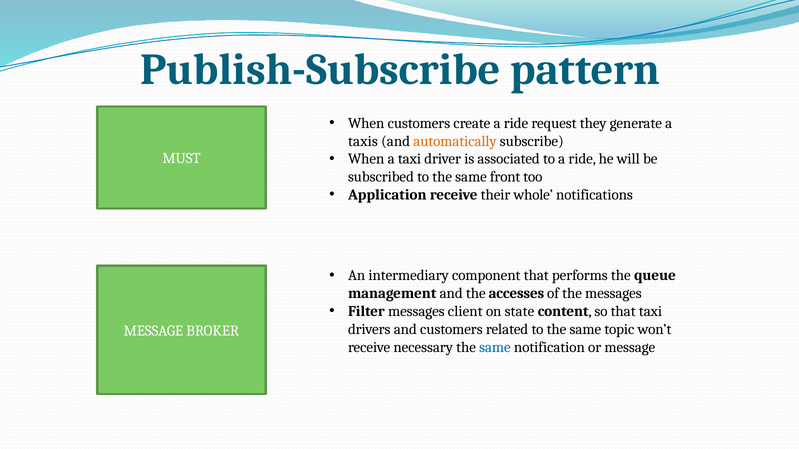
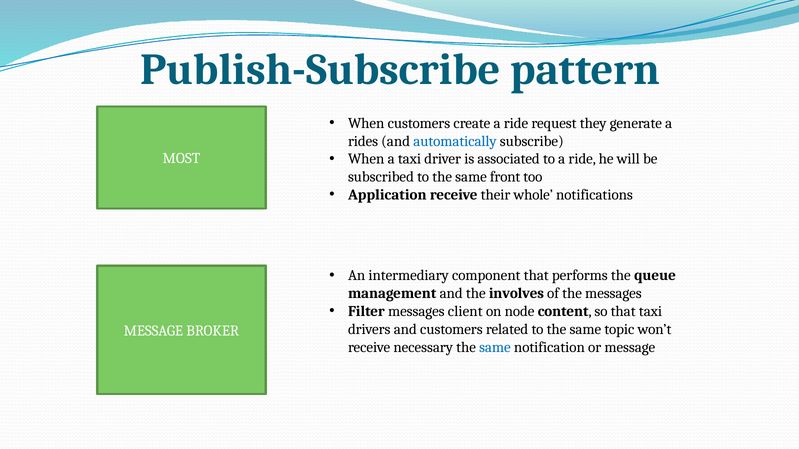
taxis: taxis -> rides (363, 141)
automatically colour: orange -> blue (455, 141)
MUST: MUST -> MOST (181, 159)
accesses: accesses -> involves (516, 294)
state: state -> node (520, 312)
